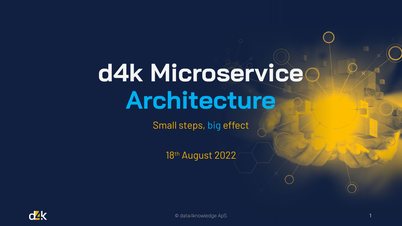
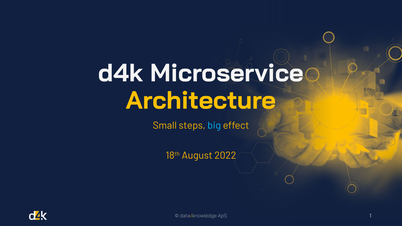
Architecture colour: light blue -> yellow (201, 100)
